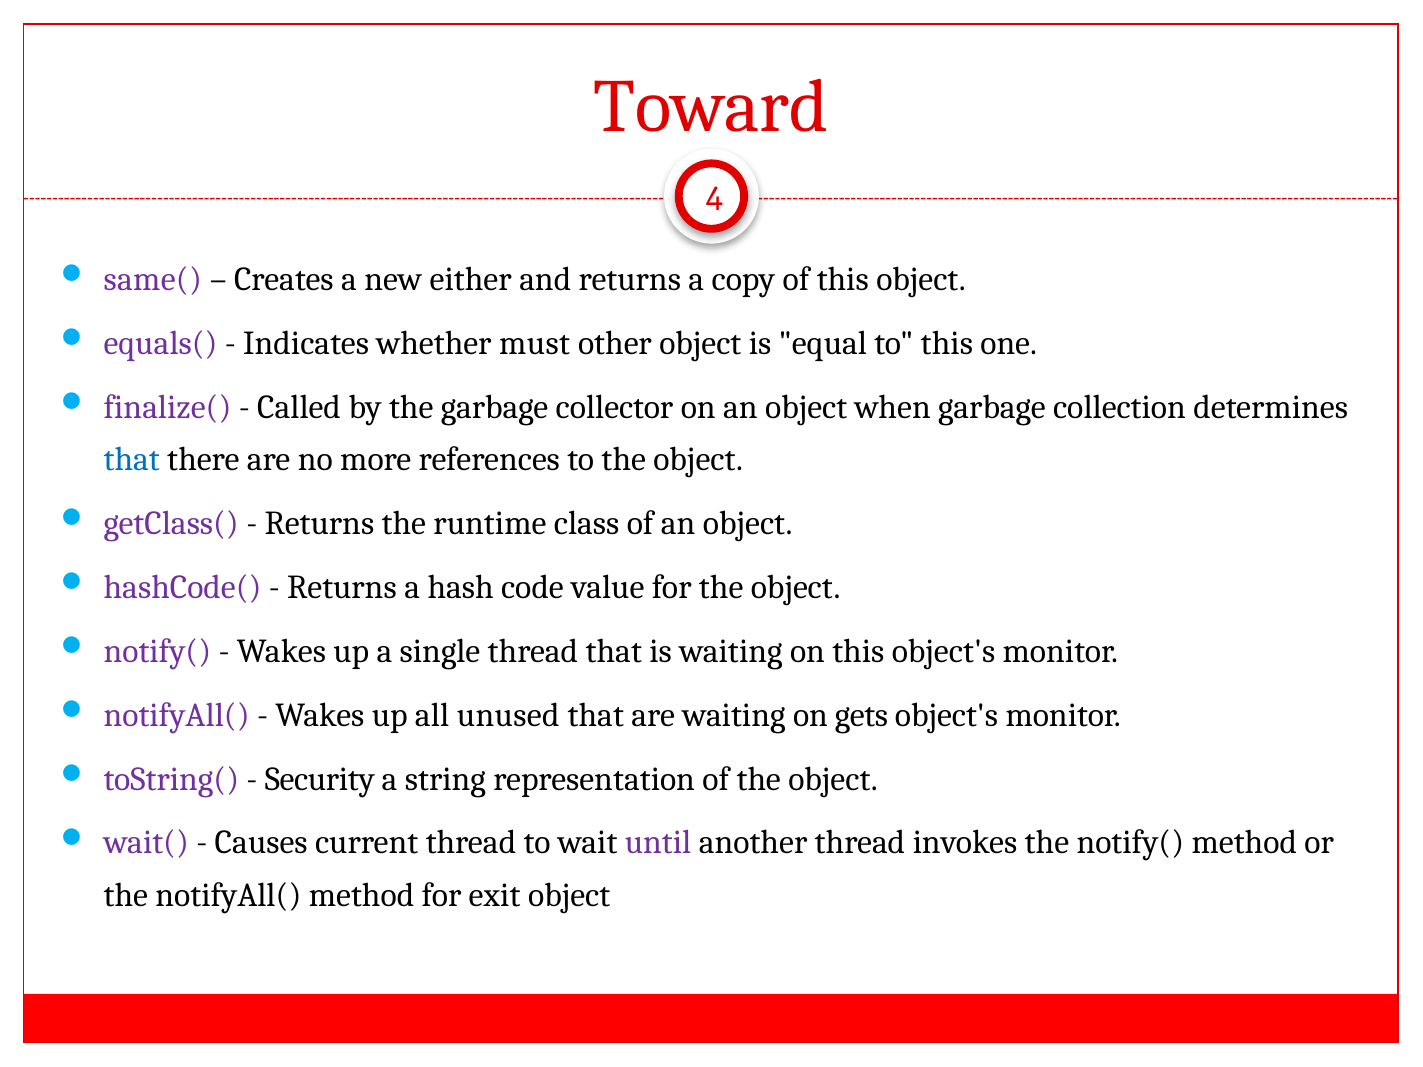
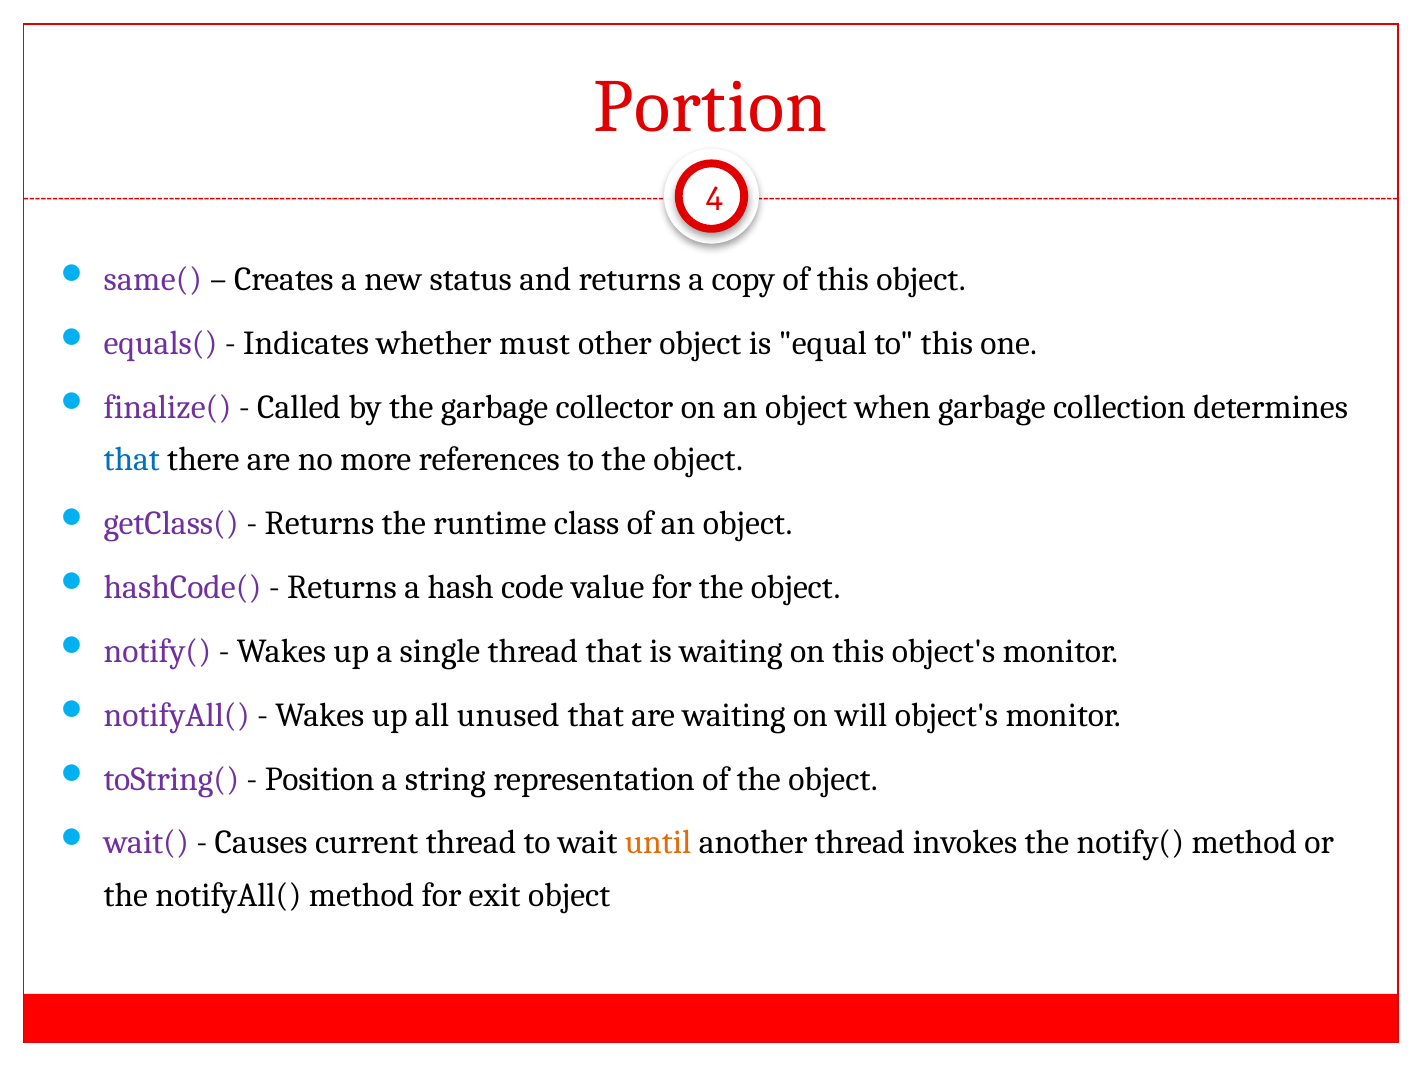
Toward: Toward -> Portion (711, 107)
either: either -> status (471, 279)
gets: gets -> will (861, 715)
Security: Security -> Position (320, 779)
until colour: purple -> orange (658, 843)
